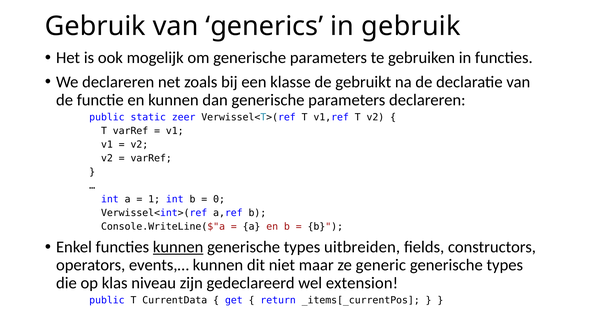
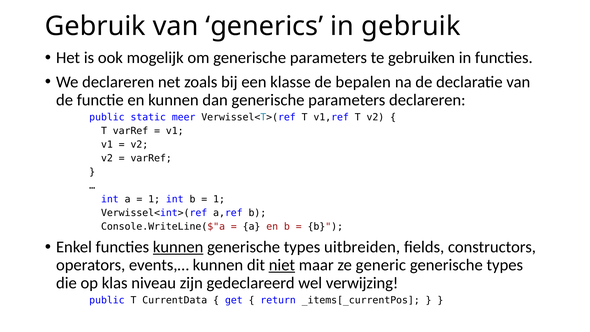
gebruikt: gebruikt -> bepalen (363, 82)
zeer: zeer -> meer (184, 117)
0: 0 -> 1 (219, 199)
niet underline: none -> present (282, 265)
extension: extension -> verwijzing (362, 283)
